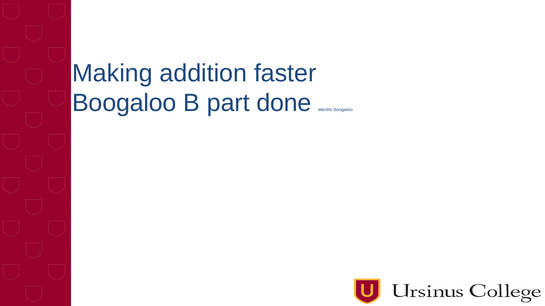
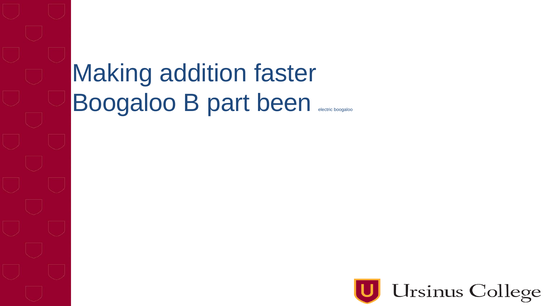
done: done -> been (284, 103)
